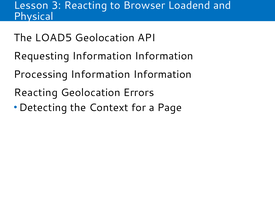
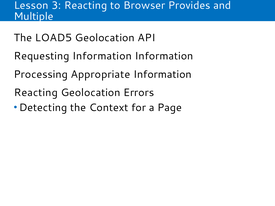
Loadend: Loadend -> Provides (189, 5)
Physical: Physical -> Multiple (34, 16)
Processing Information: Information -> Appropriate (100, 74)
